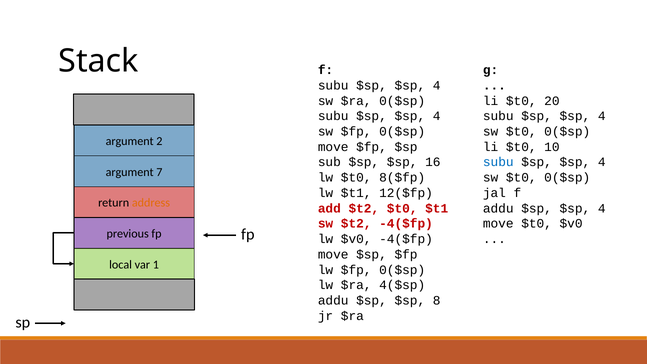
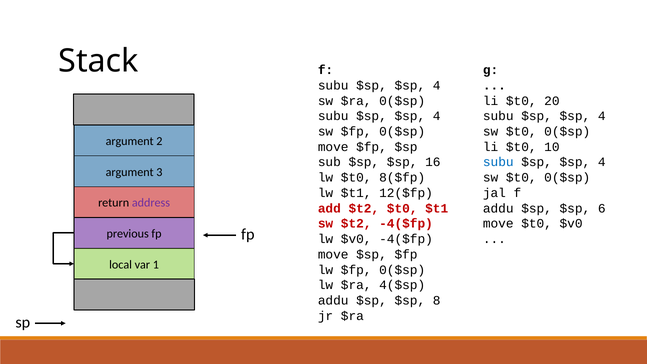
7: 7 -> 3 (159, 172)
address colour: orange -> purple (151, 203)
addu $sp $sp 4: 4 -> 6 (602, 208)
